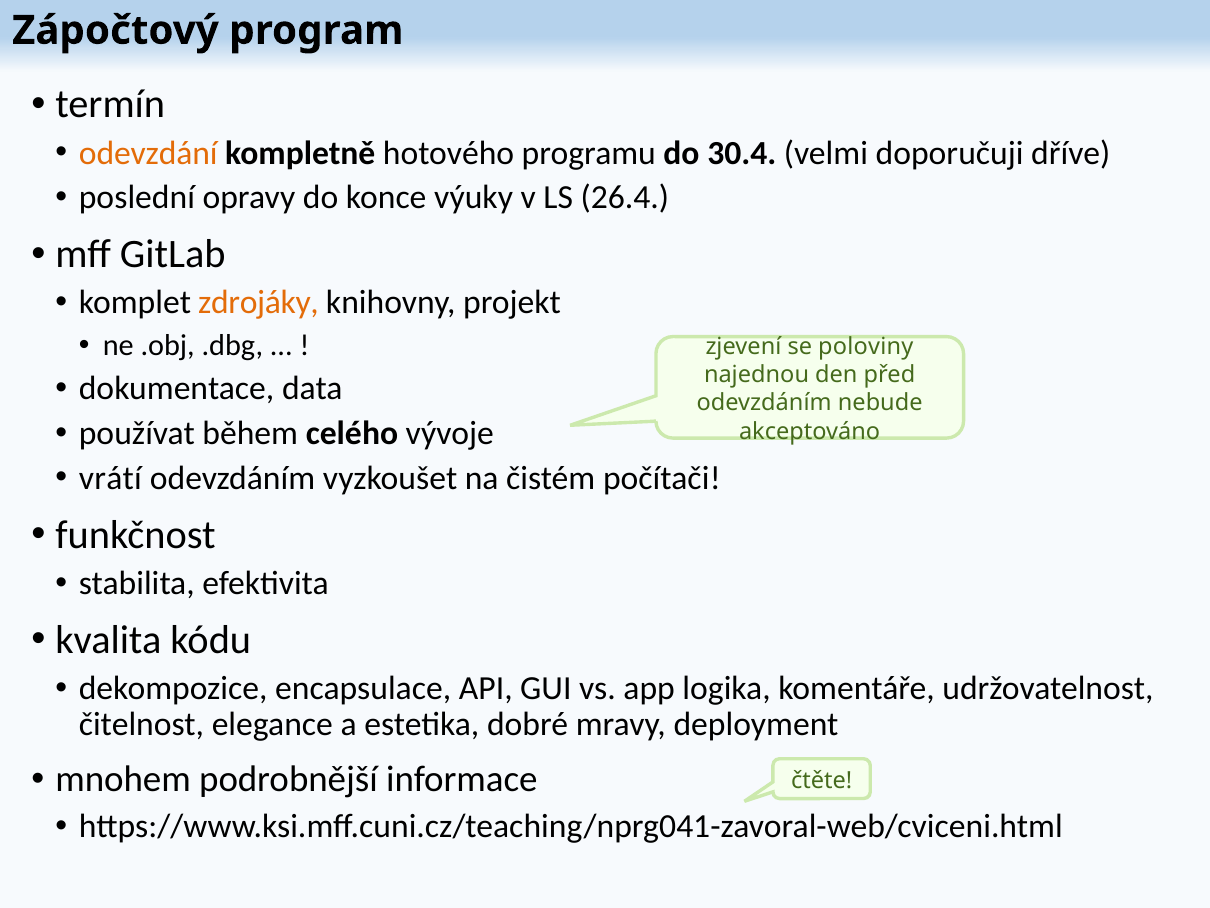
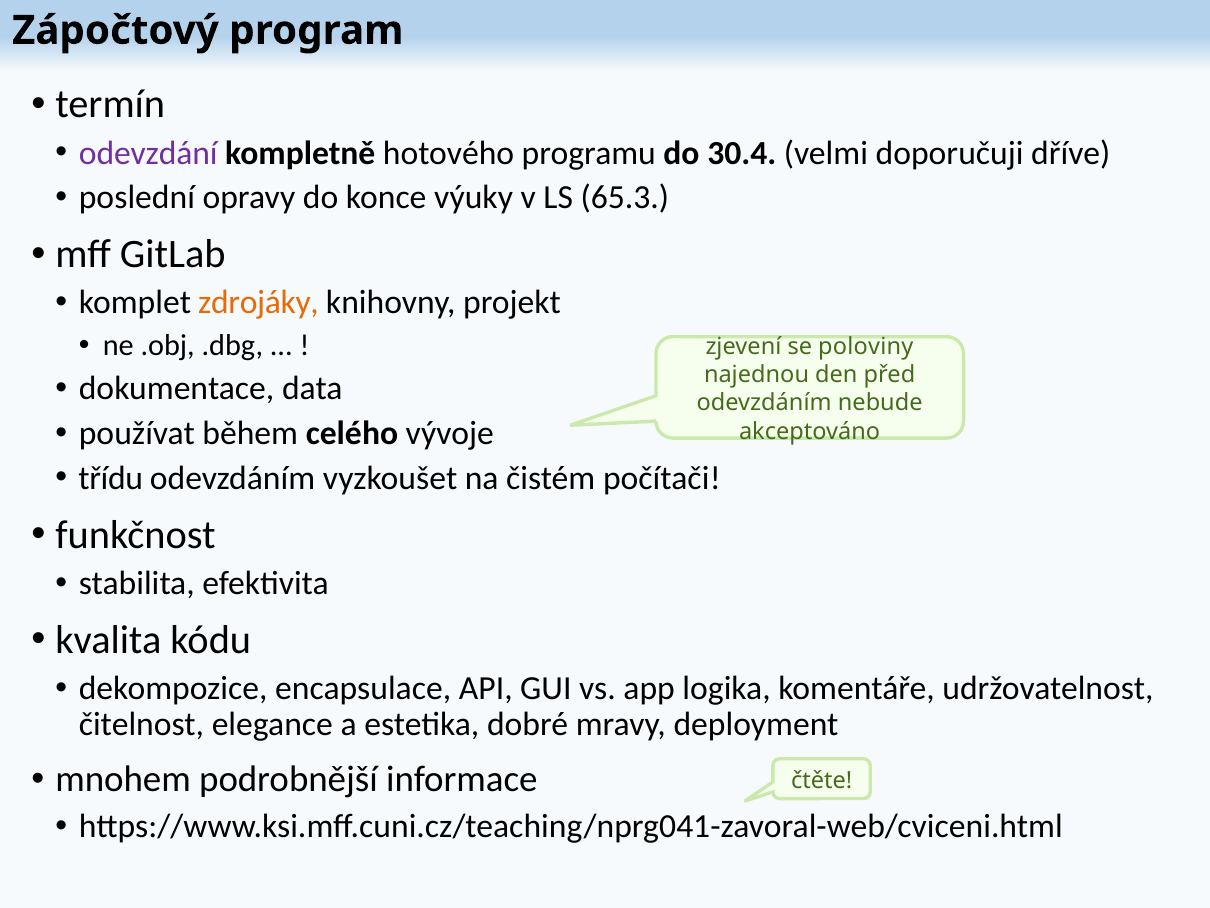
odevzdání colour: orange -> purple (148, 153)
26.4: 26.4 -> 65.3 (625, 198)
vrátí: vrátí -> třídu (111, 478)
